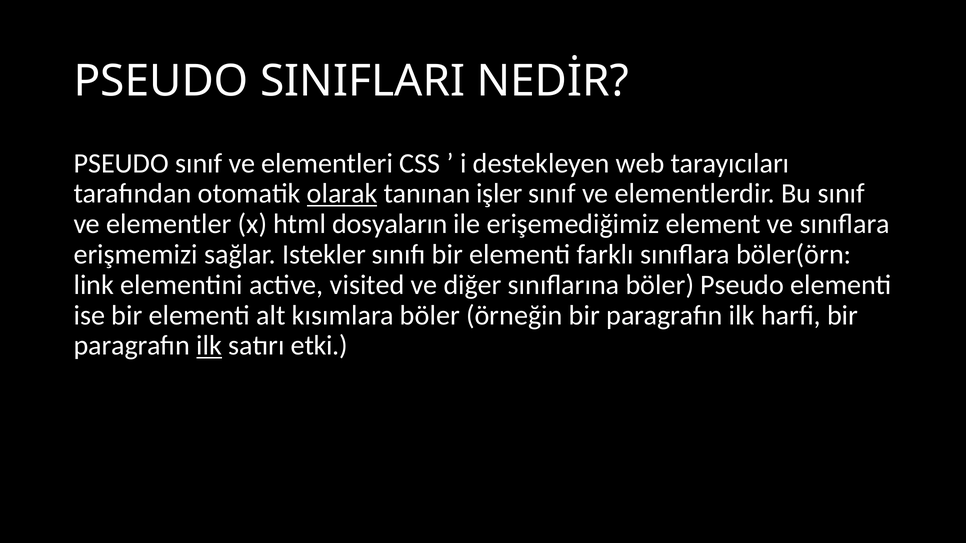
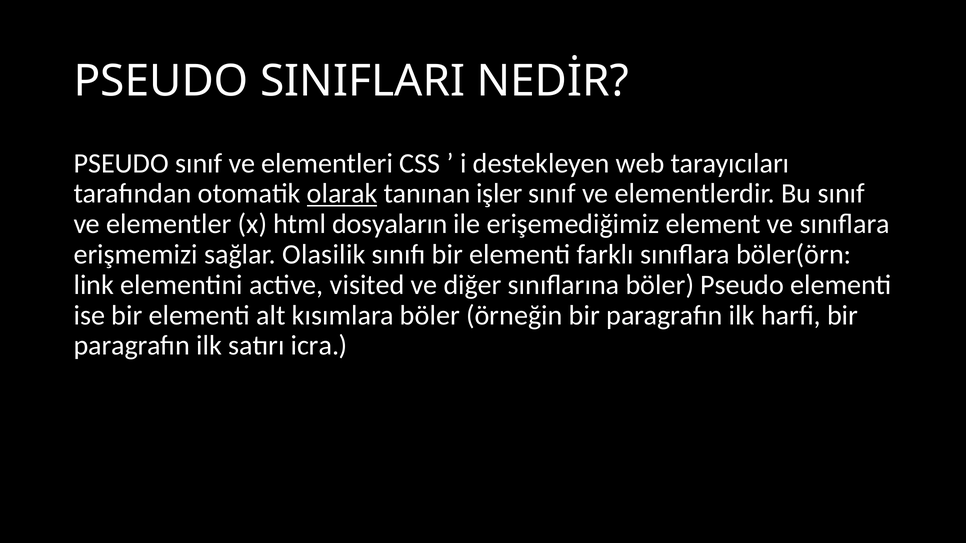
Istekler: Istekler -> Olasilik (324, 255)
ilk underline: present -> none (209, 346)
etki: etki -> icra (319, 346)
